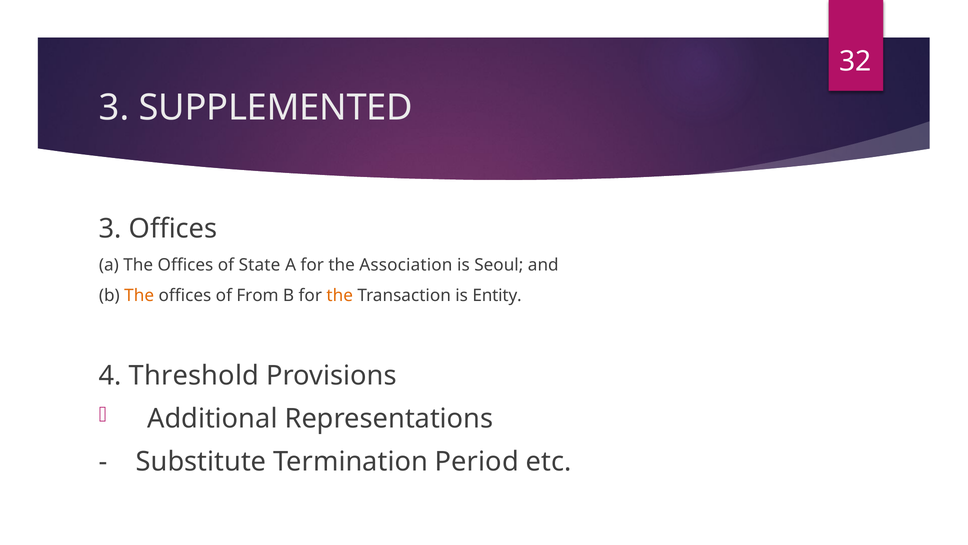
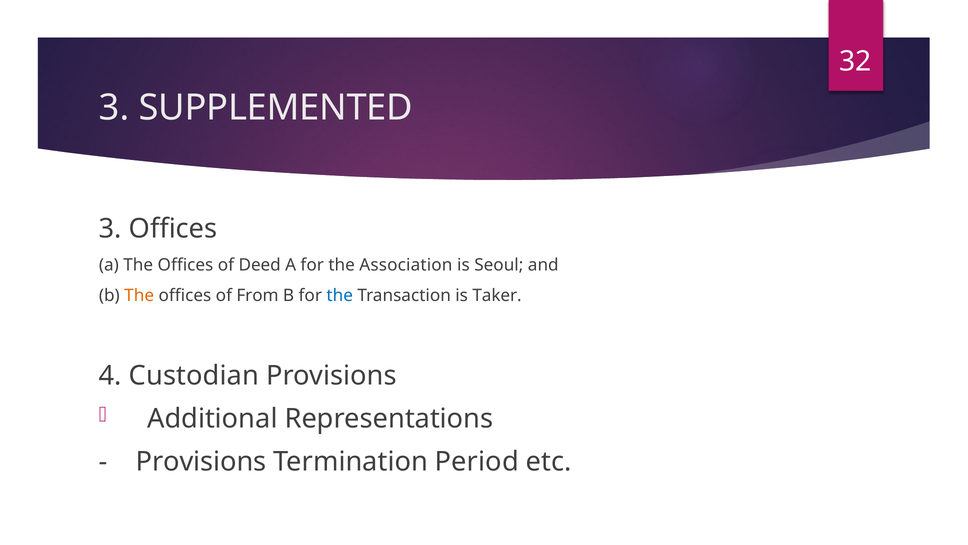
State: State -> Deed (260, 265)
the colour: orange -> blue (340, 295)
Entity: Entity -> Taker (497, 295)
Threshold: Threshold -> Custodian (194, 376)
Substitute: Substitute -> Provisions (201, 461)
